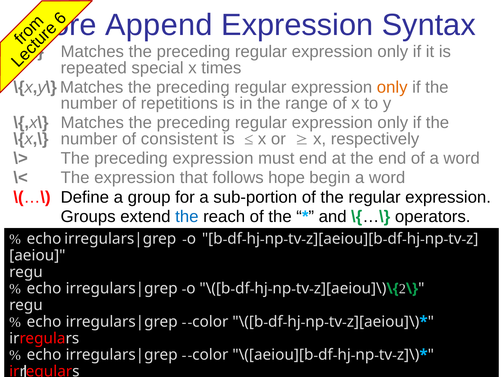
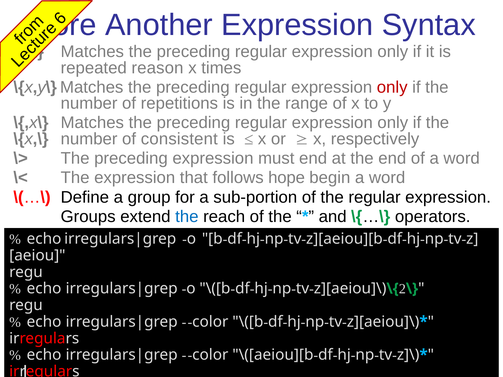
Append: Append -> Another (159, 25)
special: special -> reason (157, 68)
only colour: orange -> red (392, 87)
